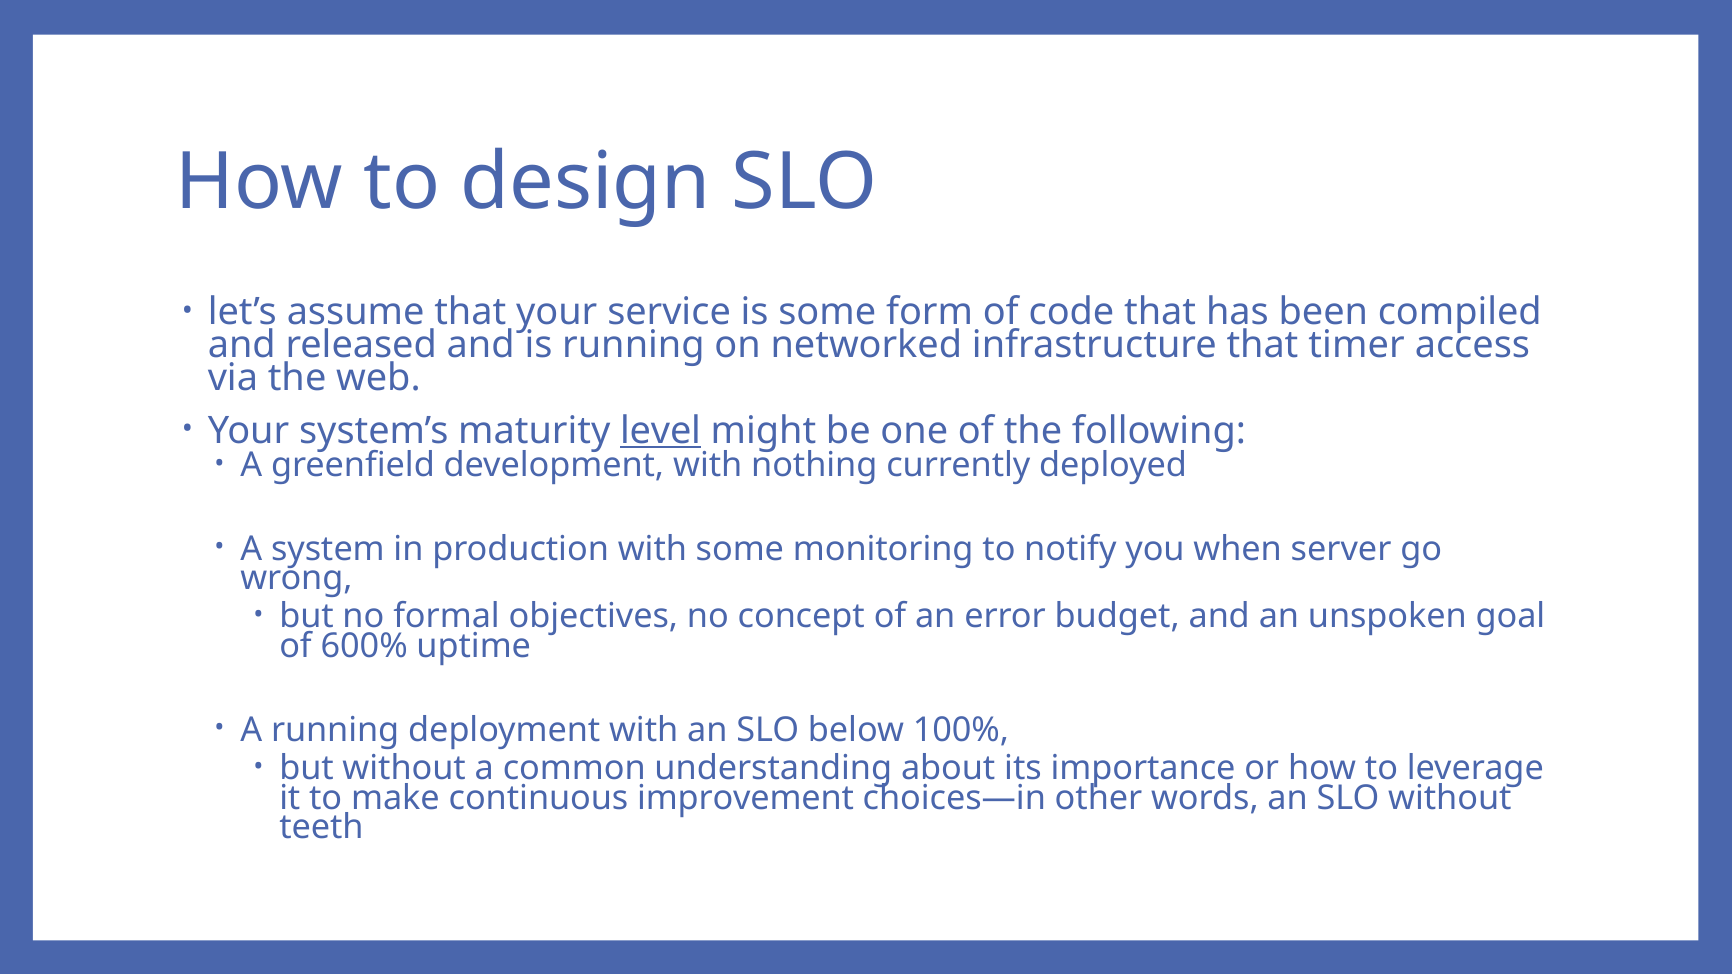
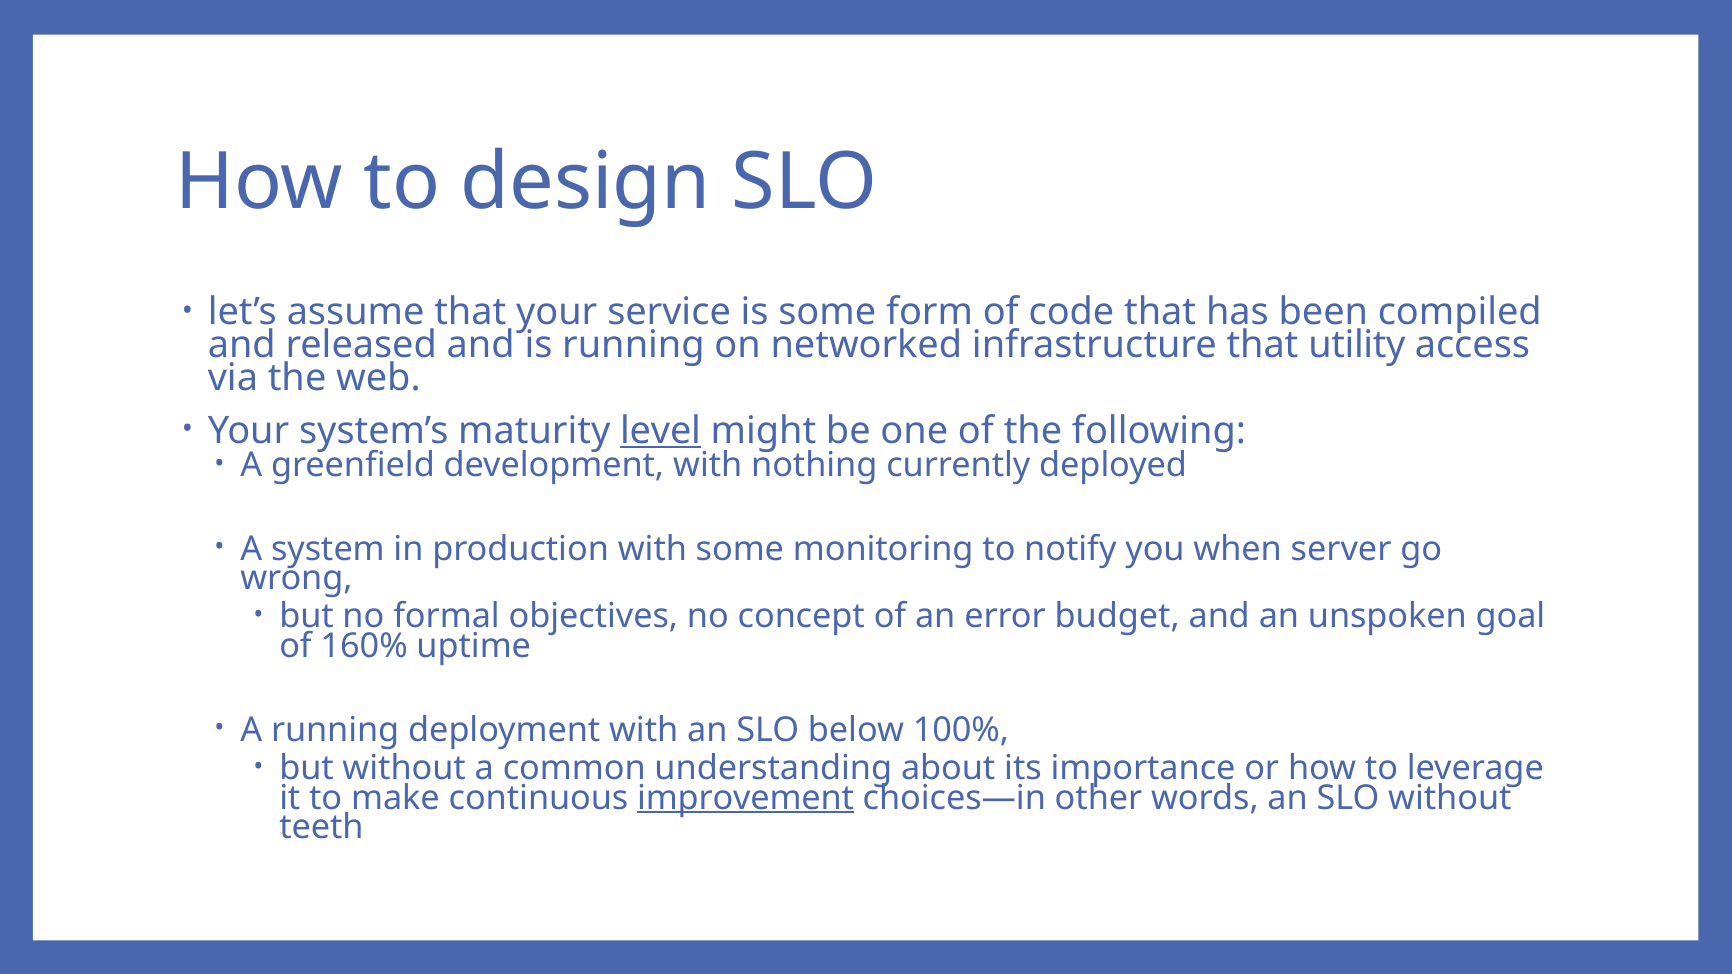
timer: timer -> utility (1357, 345)
600%: 600% -> 160% (364, 646)
improvement underline: none -> present (746, 798)
